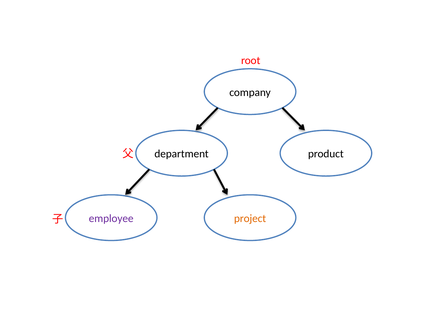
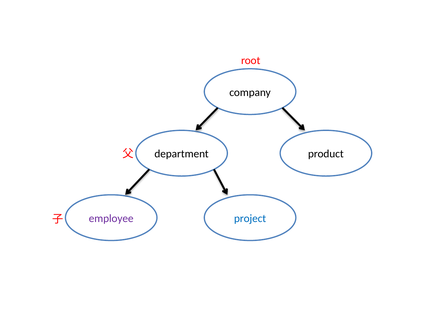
project colour: orange -> blue (250, 219)
